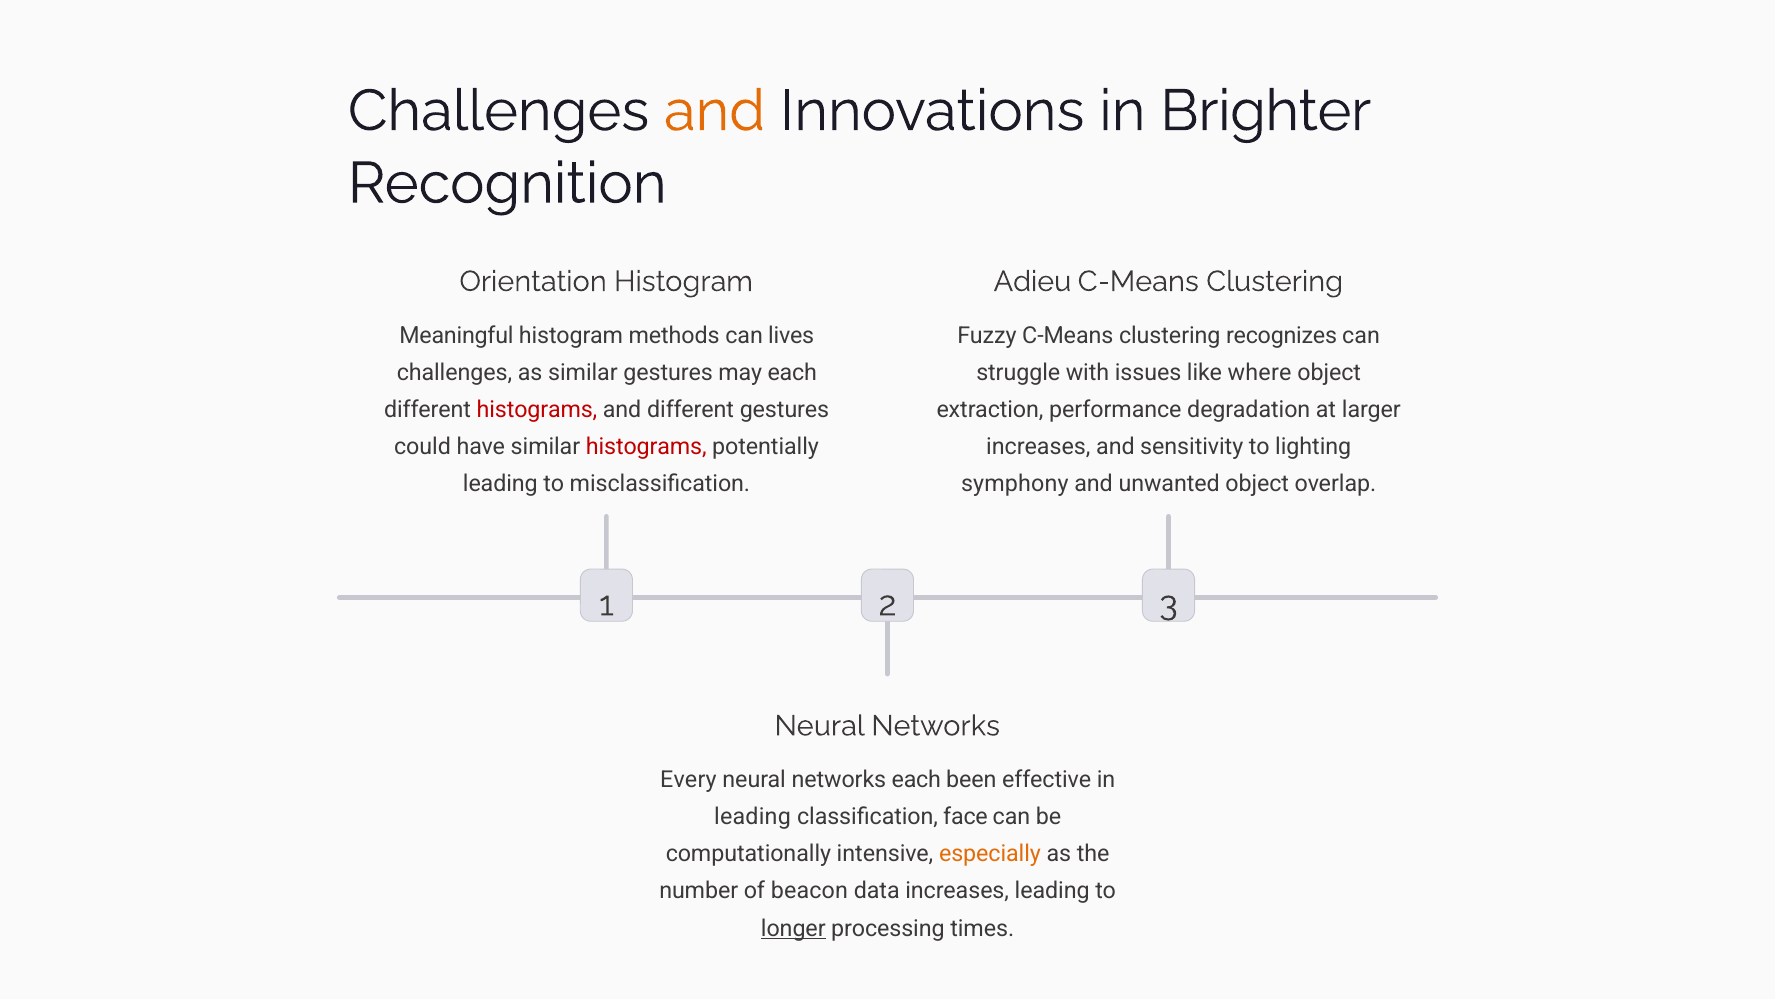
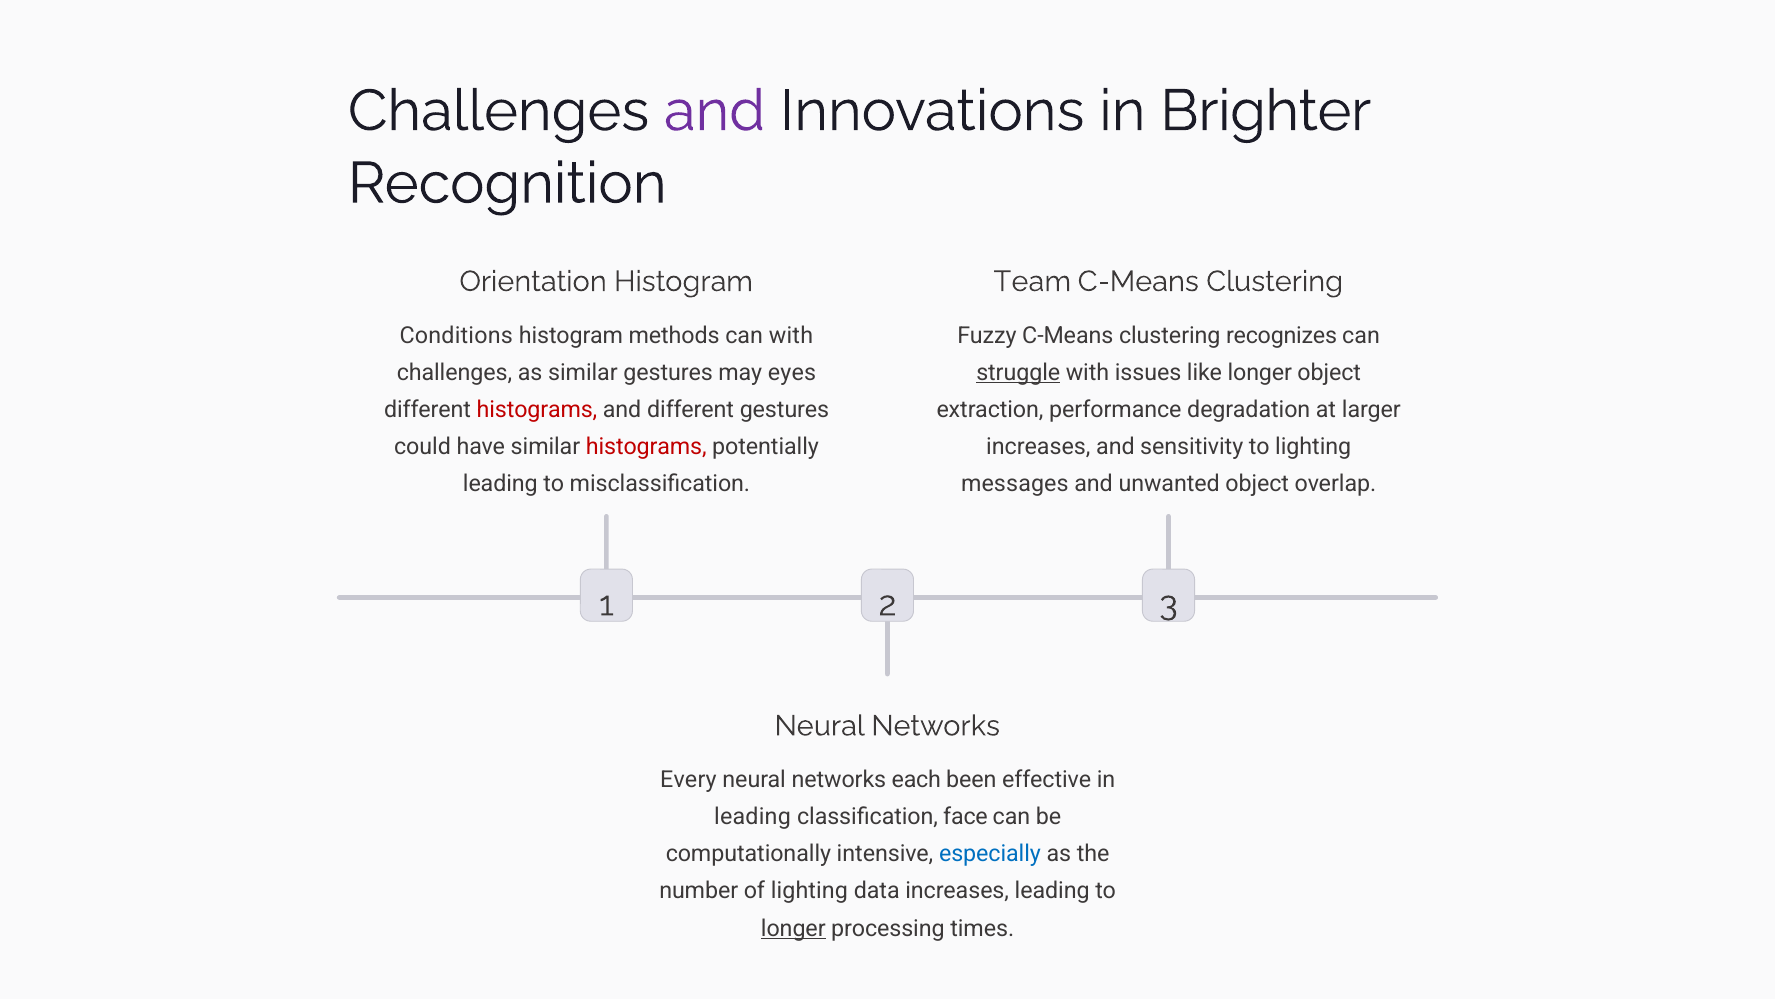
and colour: orange -> purple (715, 111)
Adieu: Adieu -> Team (1032, 281)
Meaningful: Meaningful -> Conditions (456, 335)
can lives: lives -> with (791, 335)
may each: each -> eyes (792, 372)
struggle underline: none -> present (1018, 372)
like where: where -> longer (1260, 372)
symphony: symphony -> messages (1015, 484)
especially colour: orange -> blue (990, 854)
of beacon: beacon -> lighting (809, 891)
